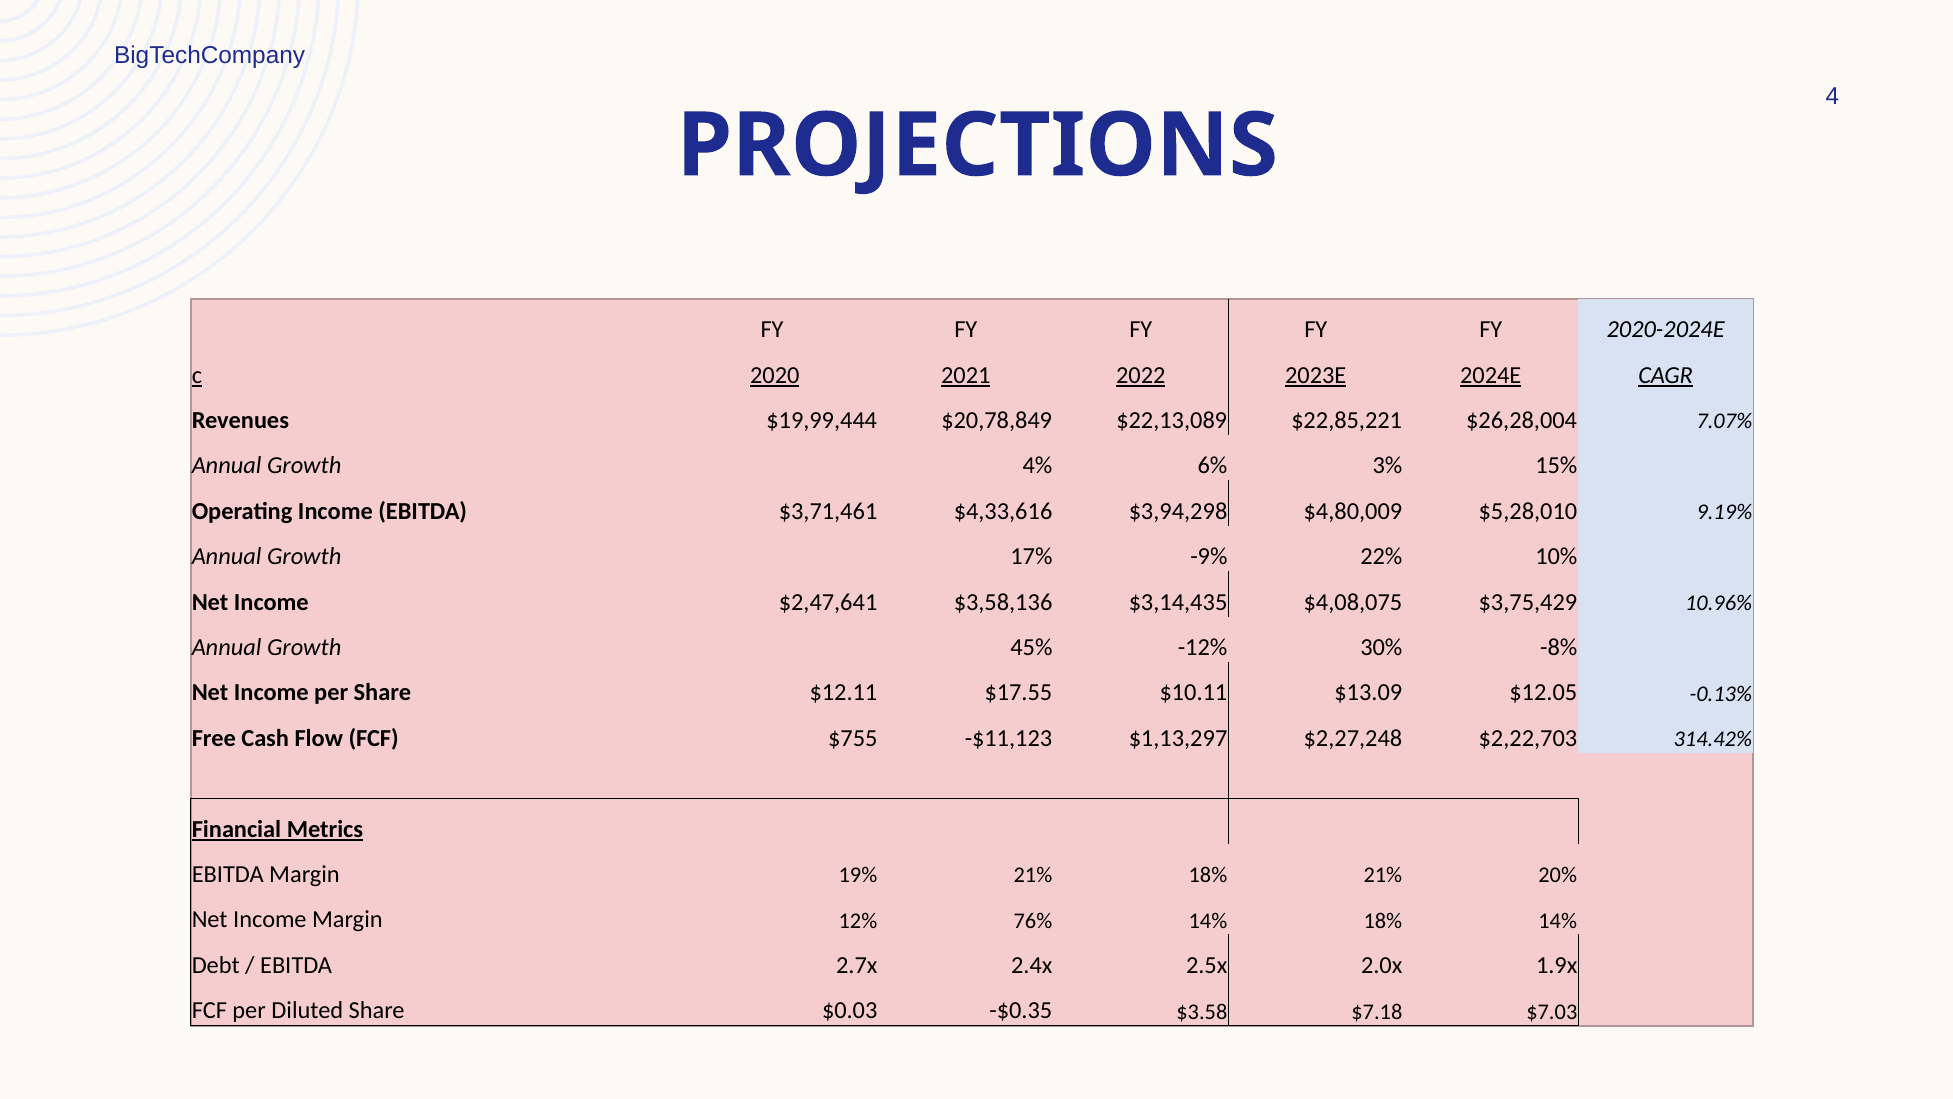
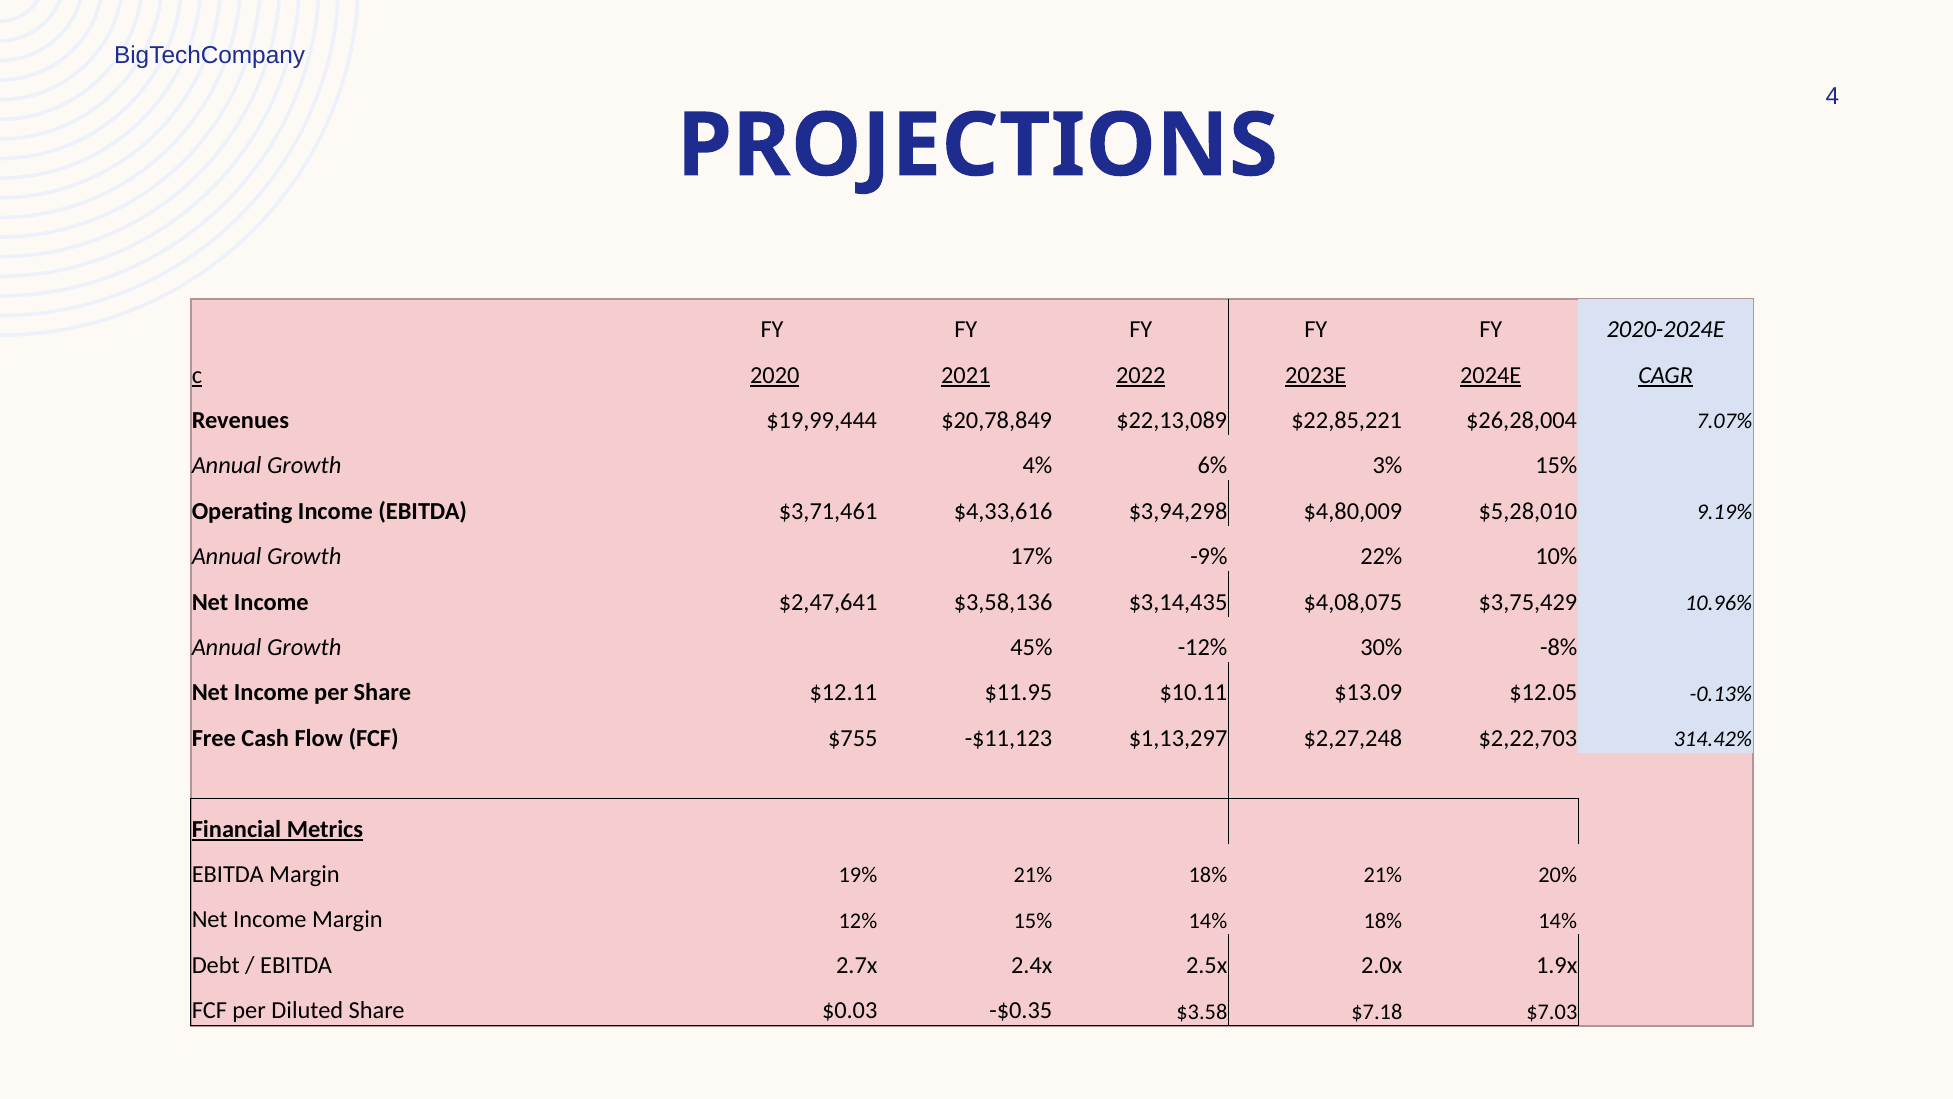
$17.55: $17.55 -> $11.95 (1018, 693)
12% 76%: 76% -> 15% (1033, 921)
